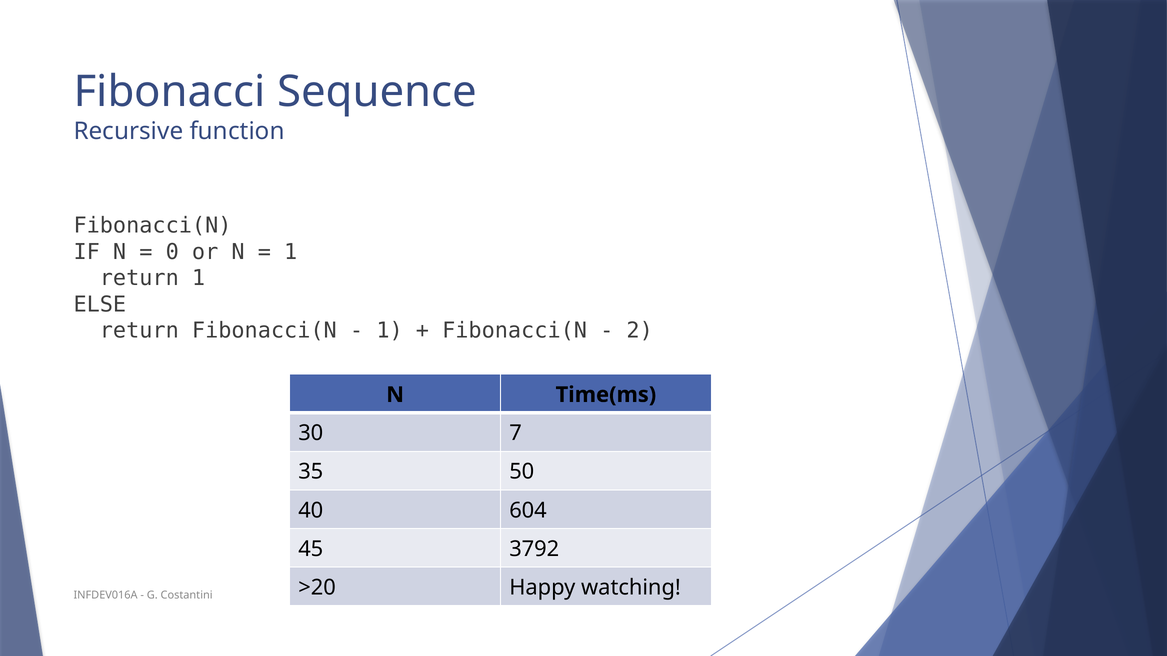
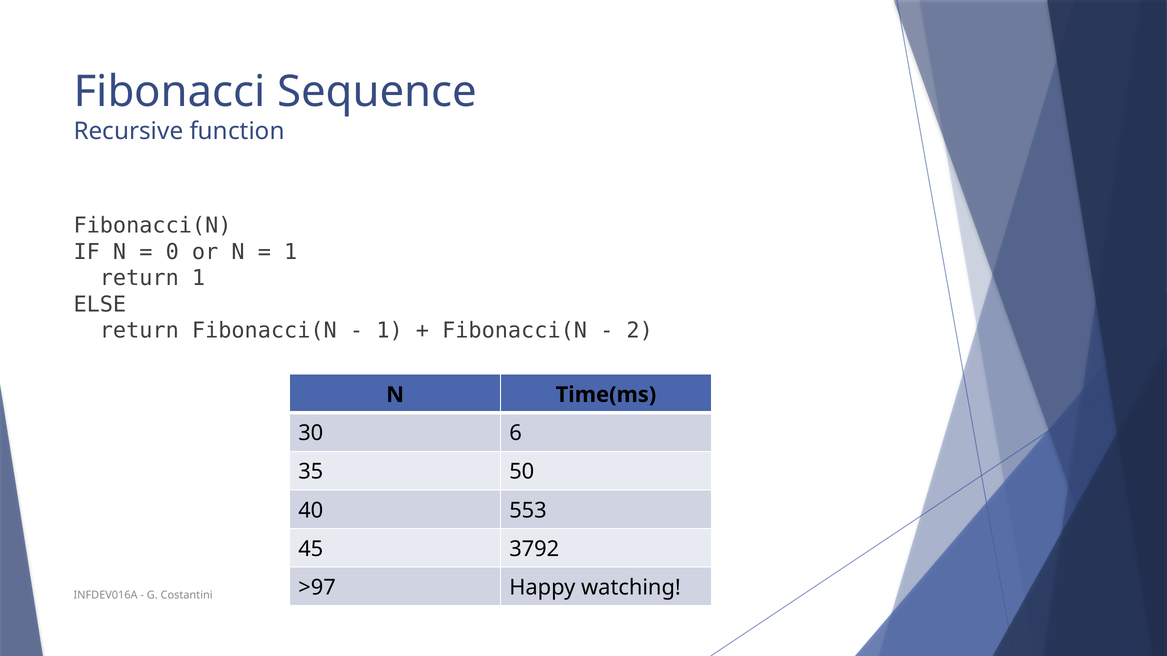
7: 7 -> 6 (516, 434)
604: 604 -> 553 (528, 511)
>20: >20 -> >97 (317, 588)
